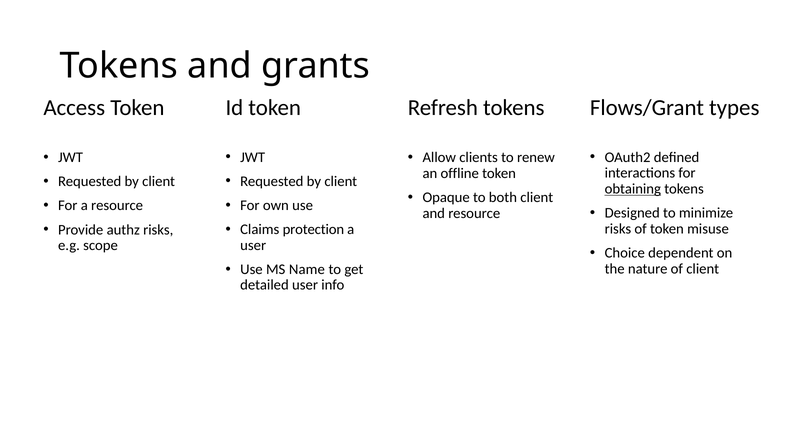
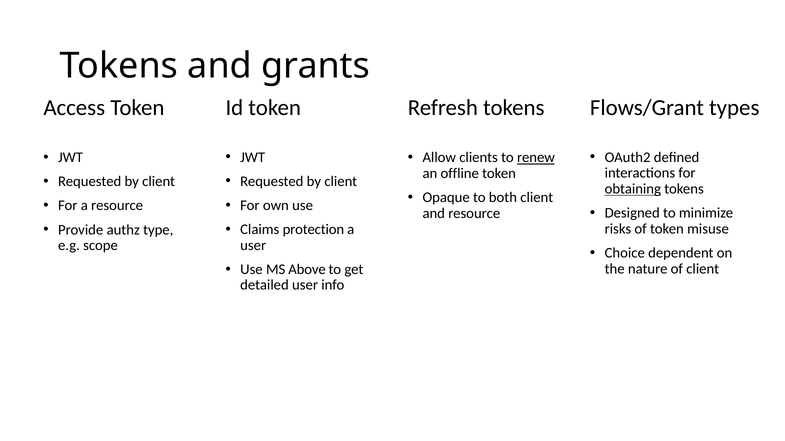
renew underline: none -> present (536, 158)
authz risks: risks -> type (158, 230)
Name: Name -> Above (307, 270)
